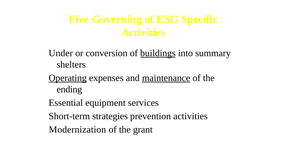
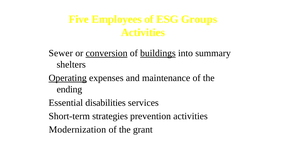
Governing: Governing -> Employees (117, 19)
Specific: Specific -> Groups (199, 19)
Under: Under -> Sewer (61, 53)
conversion underline: none -> present (107, 53)
maintenance underline: present -> none (166, 78)
equipment: equipment -> disabilities (106, 103)
